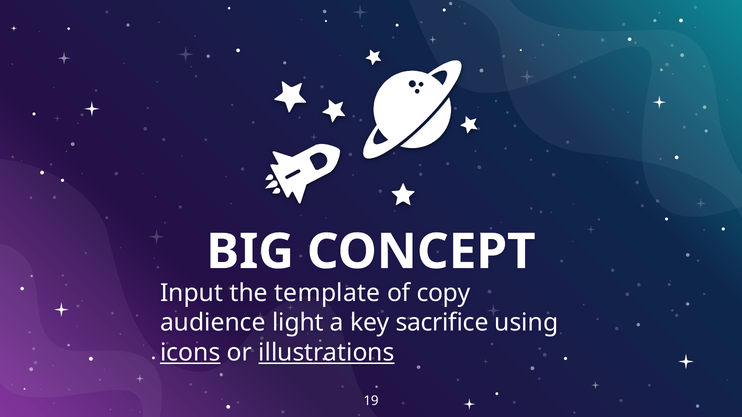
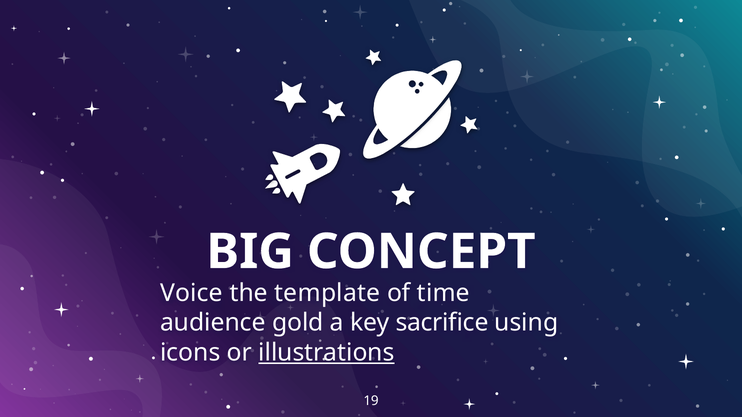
Input: Input -> Voice (191, 293)
copy: copy -> time (443, 293)
light: light -> gold (298, 323)
icons underline: present -> none (190, 353)
